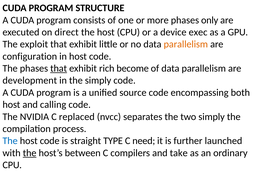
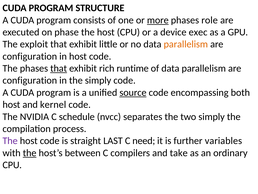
more underline: none -> present (158, 20)
only: only -> role (210, 20)
direct: direct -> phase (67, 32)
become: become -> runtime (133, 68)
development: development -> configuration (30, 80)
source underline: none -> present (133, 92)
calling: calling -> kernel (53, 104)
replaced: replaced -> schedule (77, 116)
The colour: blue -> purple (10, 140)
TYPE: TYPE -> LAST (113, 140)
launched: launched -> variables (223, 140)
